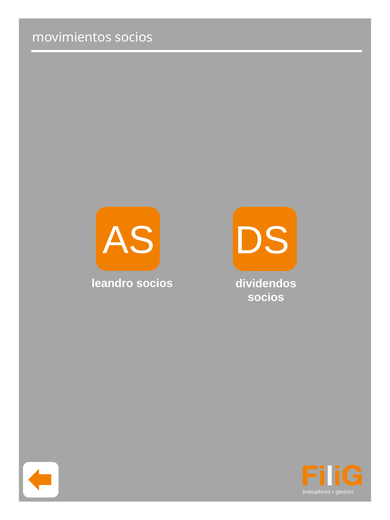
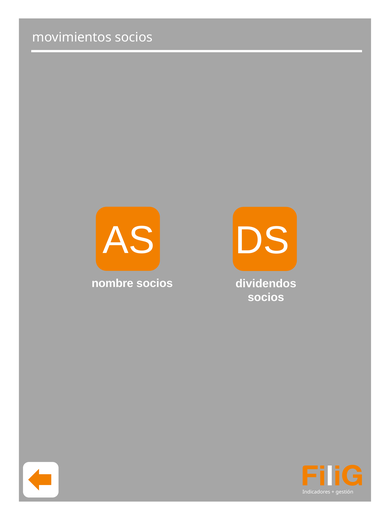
leandro: leandro -> nombre (112, 283)
